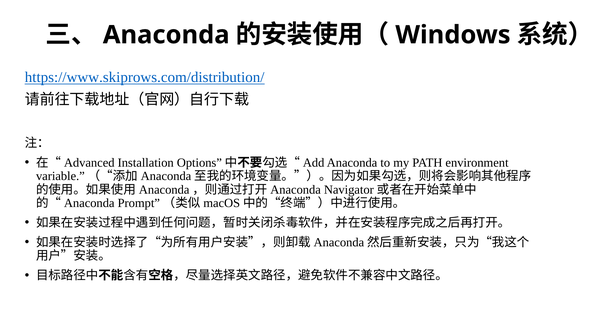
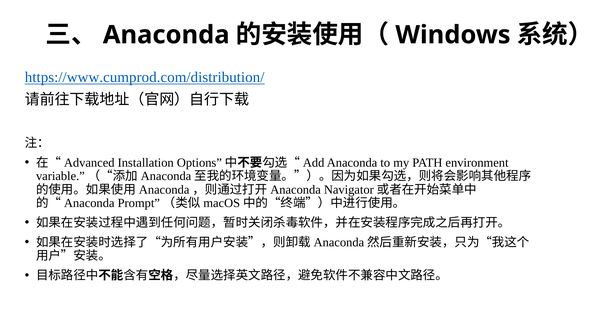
https://www.skiprows.com/distribution/: https://www.skiprows.com/distribution/ -> https://www.cumprod.com/distribution/ (145, 77)
